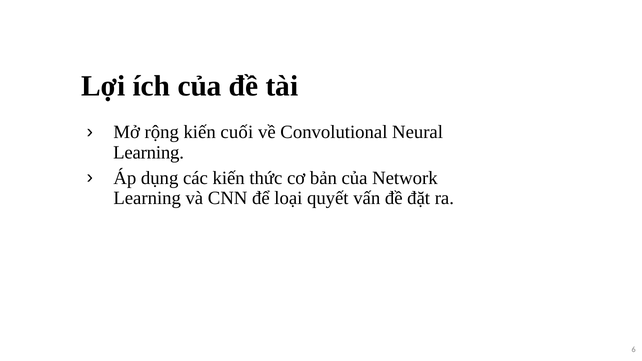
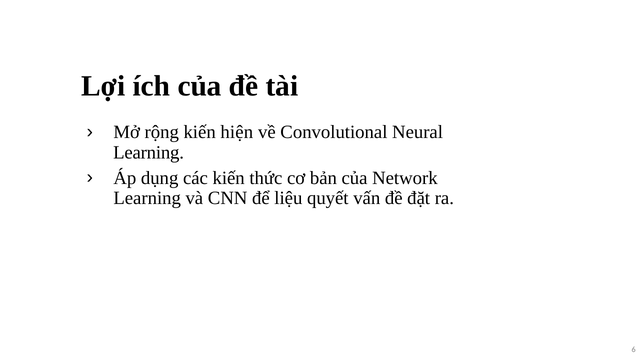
cuối: cuối -> hiện (237, 132)
loại: loại -> liệu (288, 198)
